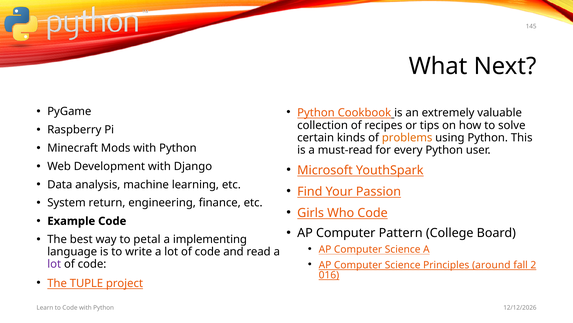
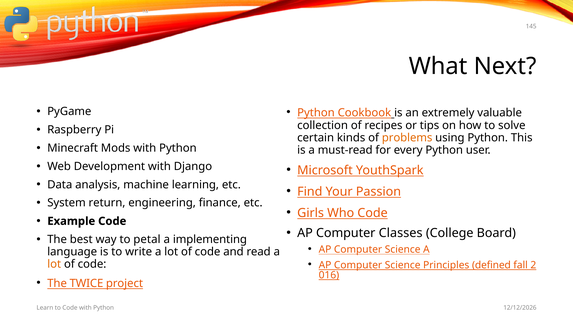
Pattern: Pattern -> Classes (401, 233)
around: around -> defined (491, 264)
lot colour: purple -> orange (54, 263)
TUPLE: TUPLE -> TWICE (86, 283)
